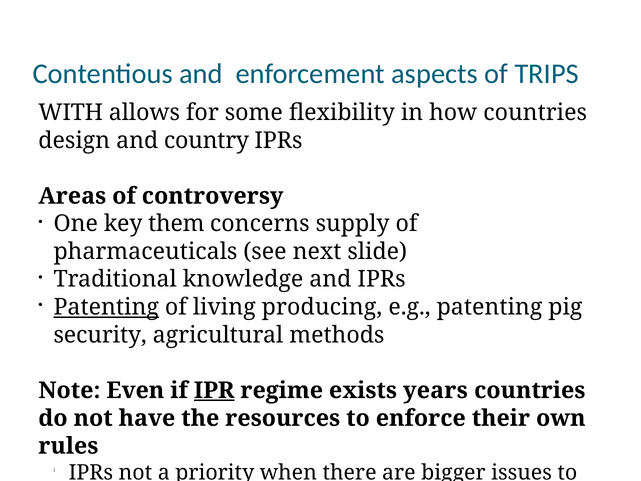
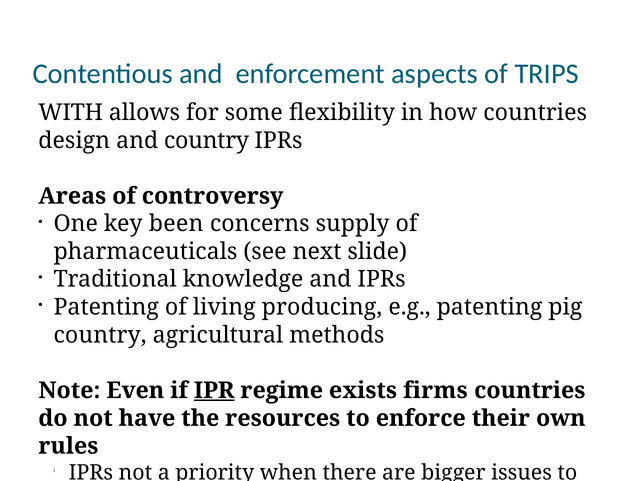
them: them -> been (176, 224)
Patenting underline: present -> none (106, 307)
security: security -> country (100, 335)
years: years -> firms (435, 390)
